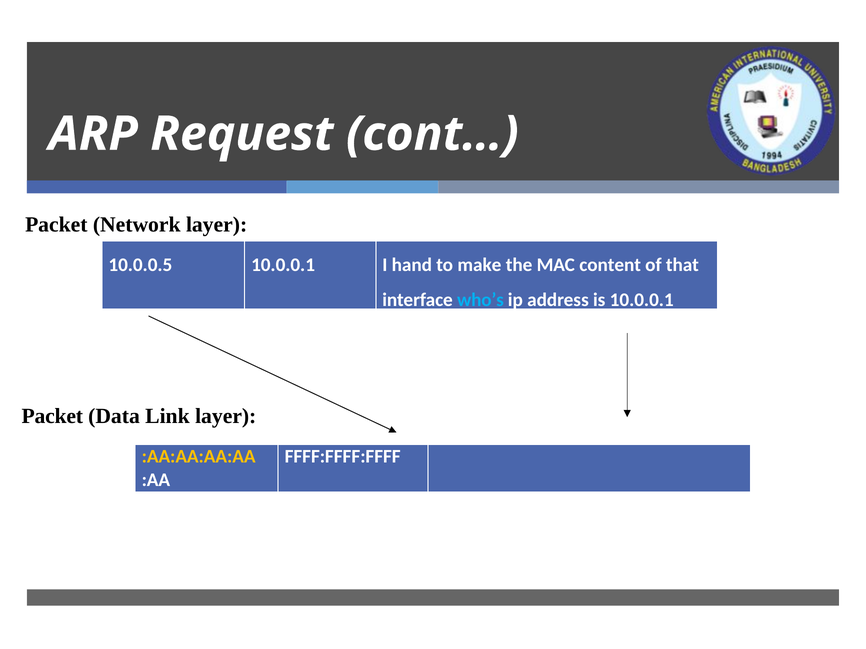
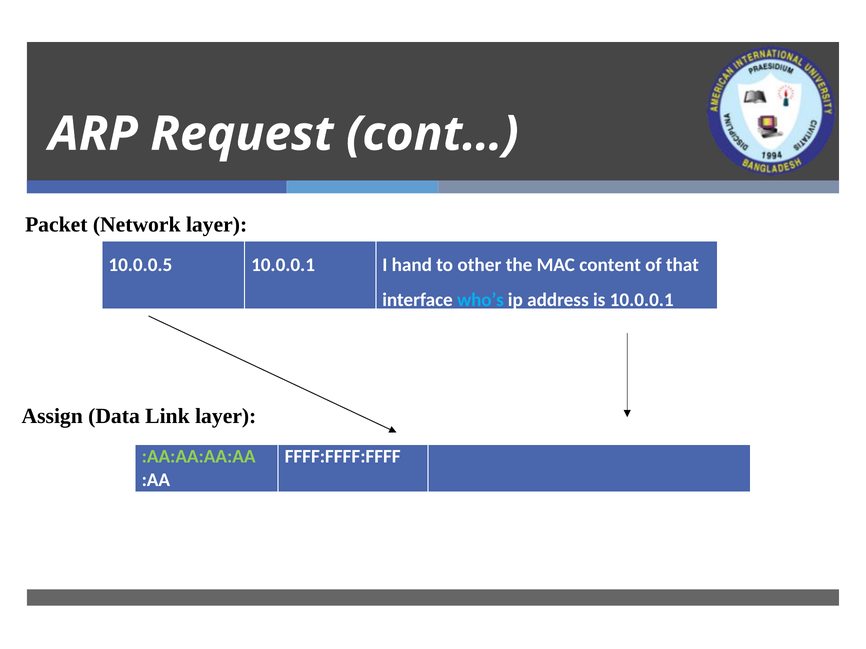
make: make -> other (479, 265)
Packet: Packet -> Assign (52, 417)
:AA:AA:AA:AA colour: yellow -> light green (199, 457)
